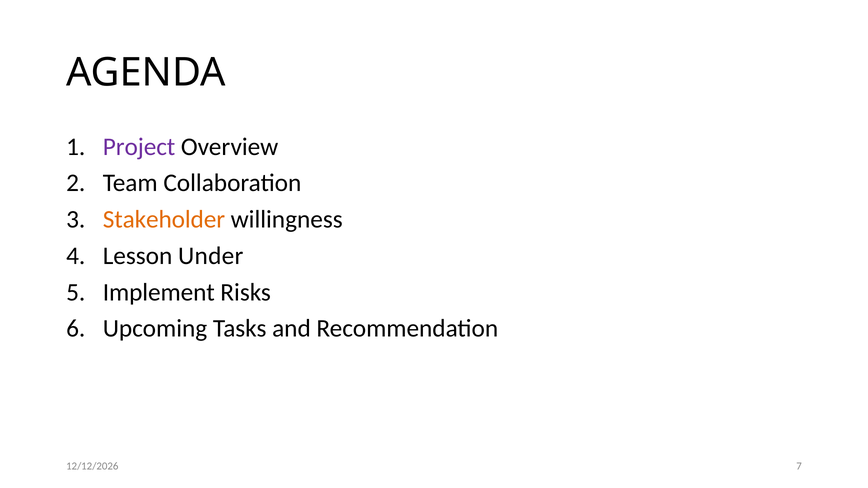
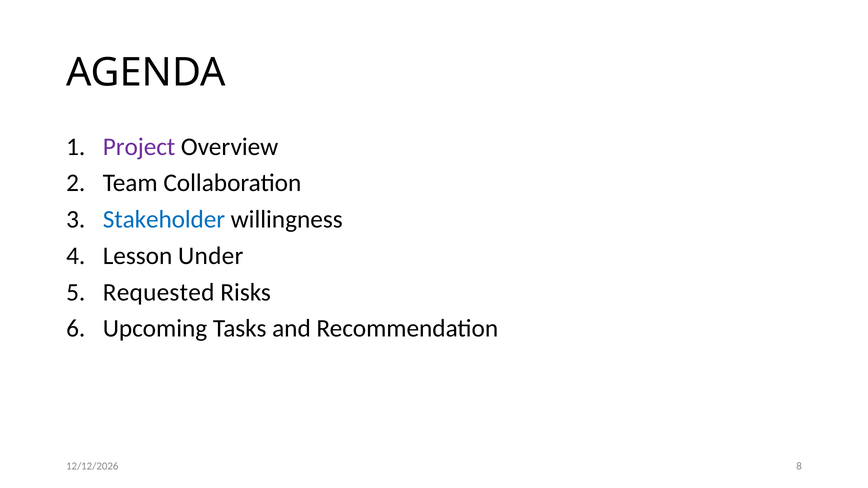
Stakeholder colour: orange -> blue (164, 220)
Implement: Implement -> Requested (159, 292)
7: 7 -> 8 (799, 466)
